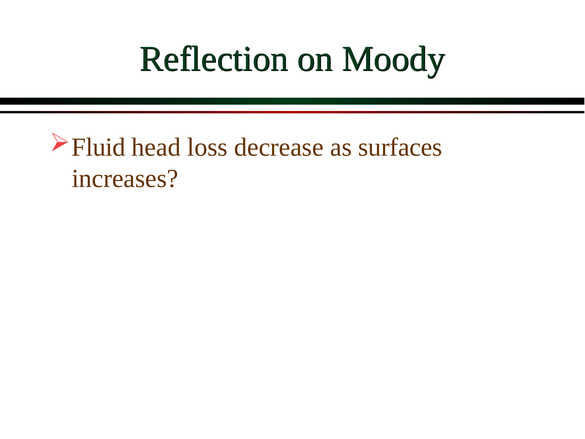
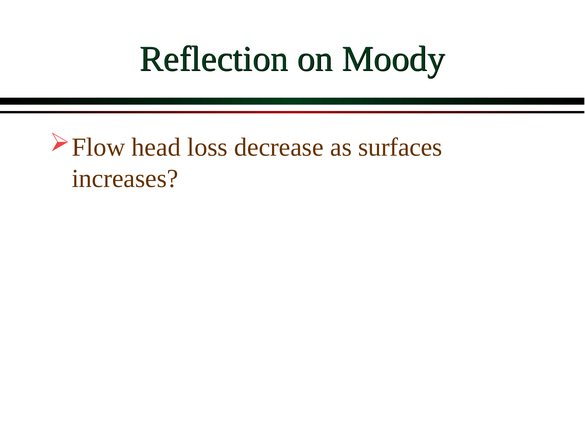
Fluid: Fluid -> Flow (98, 147)
